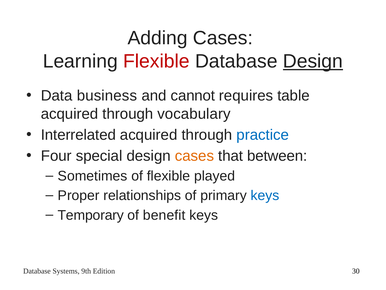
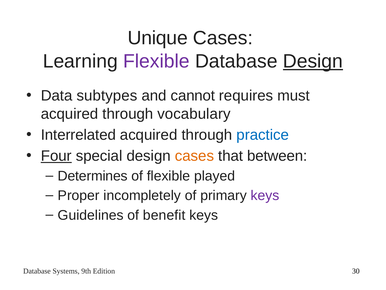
Adding: Adding -> Unique (158, 38)
Flexible colour: red -> purple (156, 61)
business: business -> subtypes (107, 96)
table: table -> must (293, 96)
Four underline: none -> present (56, 156)
Sometimes: Sometimes -> Determines (93, 176)
relationships: relationships -> incompletely (142, 195)
keys colour: blue -> purple (265, 195)
Temporary: Temporary -> Guidelines (91, 215)
